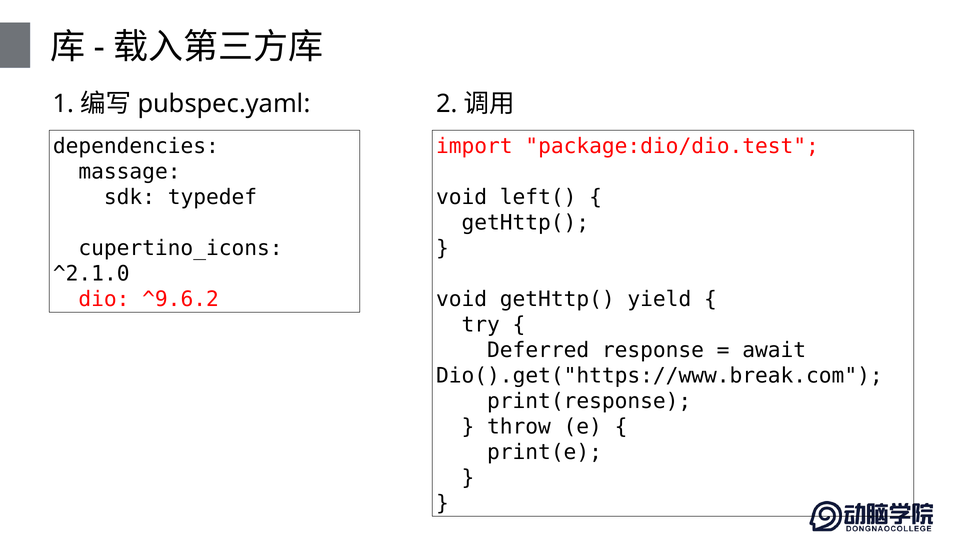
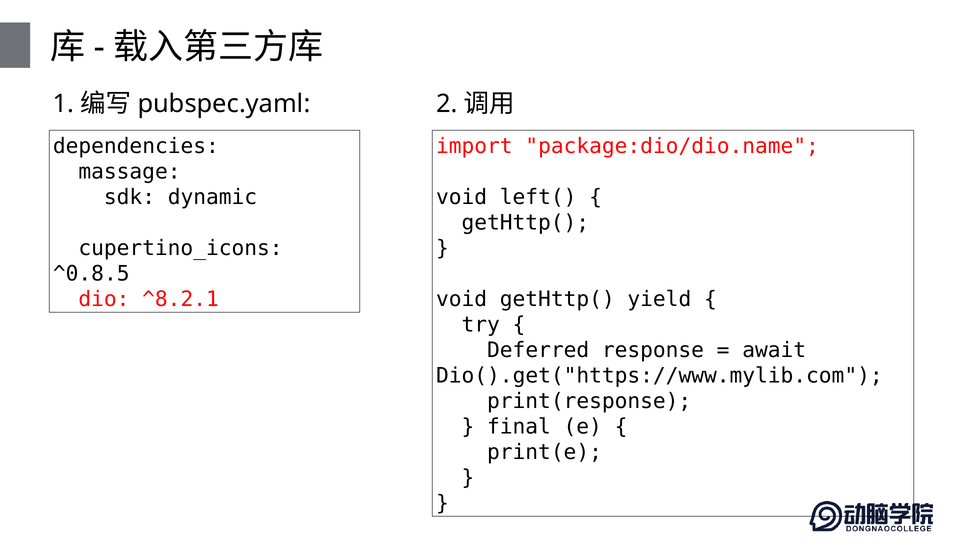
package:dio/dio.test: package:dio/dio.test -> package:dio/dio.name (672, 146)
typedef: typedef -> dynamic (212, 197)
^2.1.0: ^2.1.0 -> ^0.8.5 (91, 274)
^9.6.2: ^9.6.2 -> ^8.2.1 (181, 299)
Dio().get("https://www.break.com: Dio().get("https://www.break.com -> Dio().get("https://www.mylib.com (659, 376)
throw: throw -> final (519, 427)
